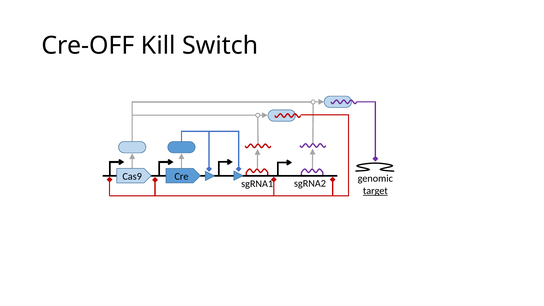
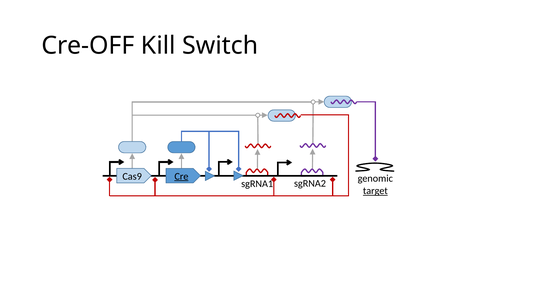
Cre underline: none -> present (181, 176)
